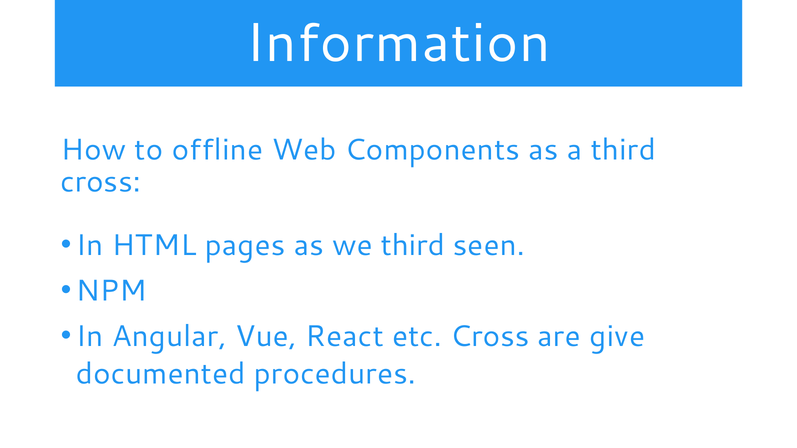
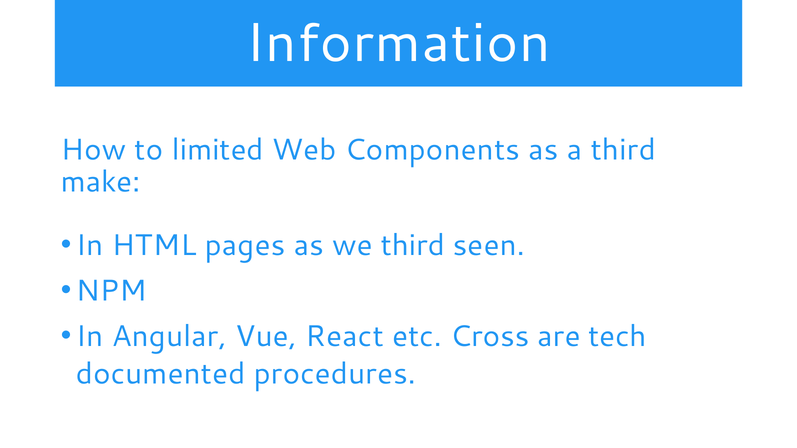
offline: offline -> limited (218, 150)
cross: cross -> make (101, 182)
give: give -> tech (618, 337)
